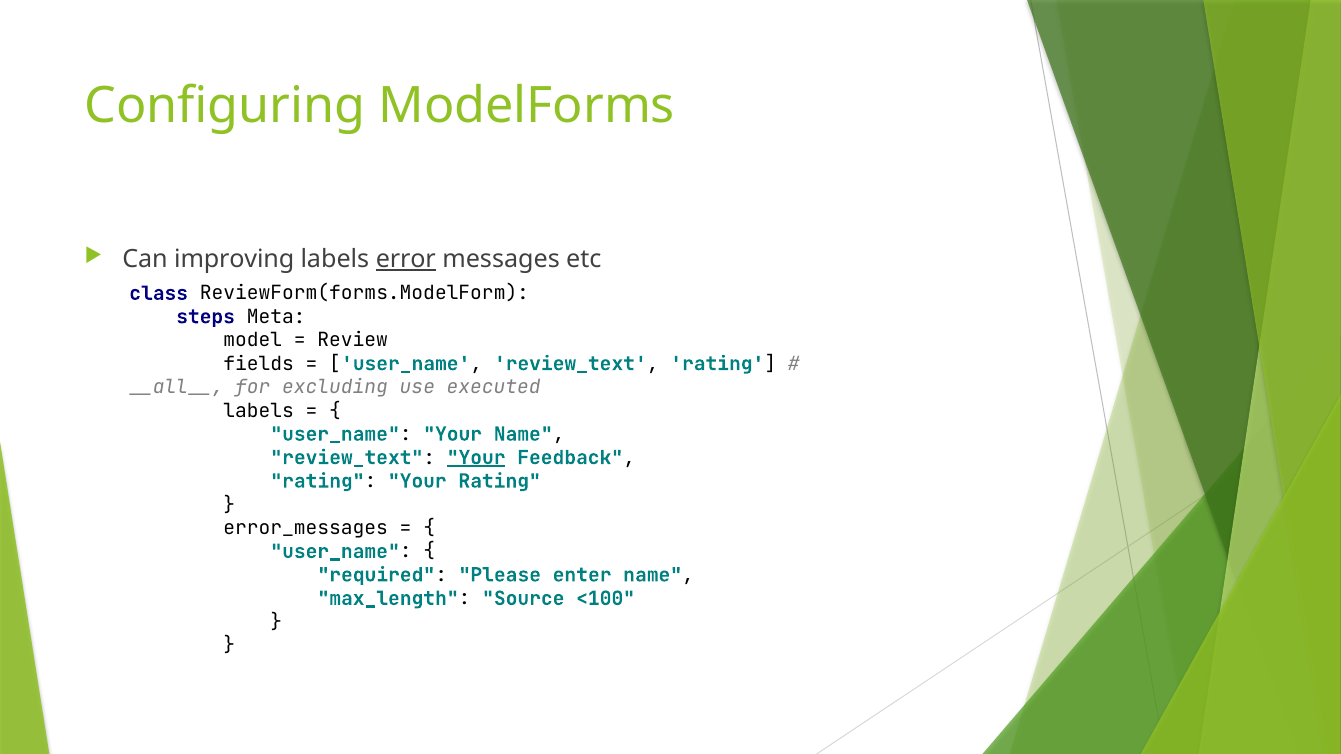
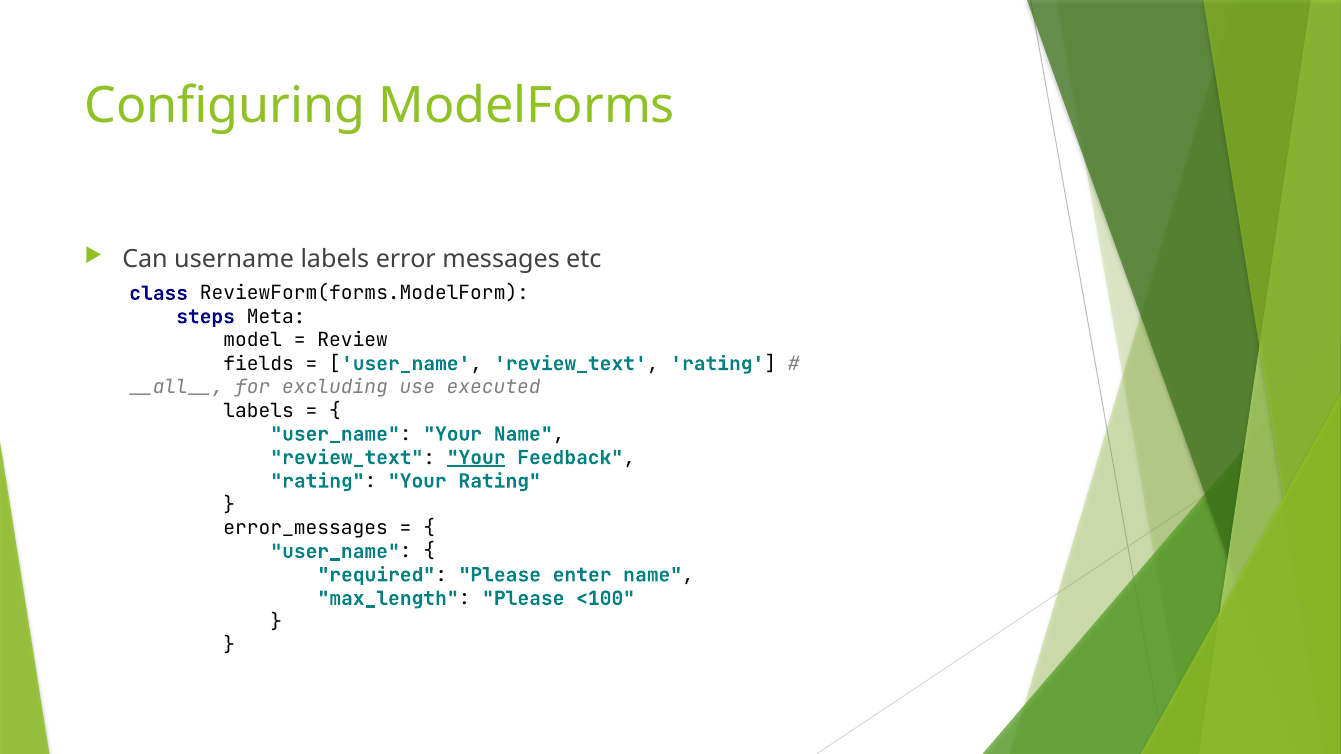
improving: improving -> username (234, 260)
error underline: present -> none (406, 260)
max_length Source: Source -> Please (523, 599)
